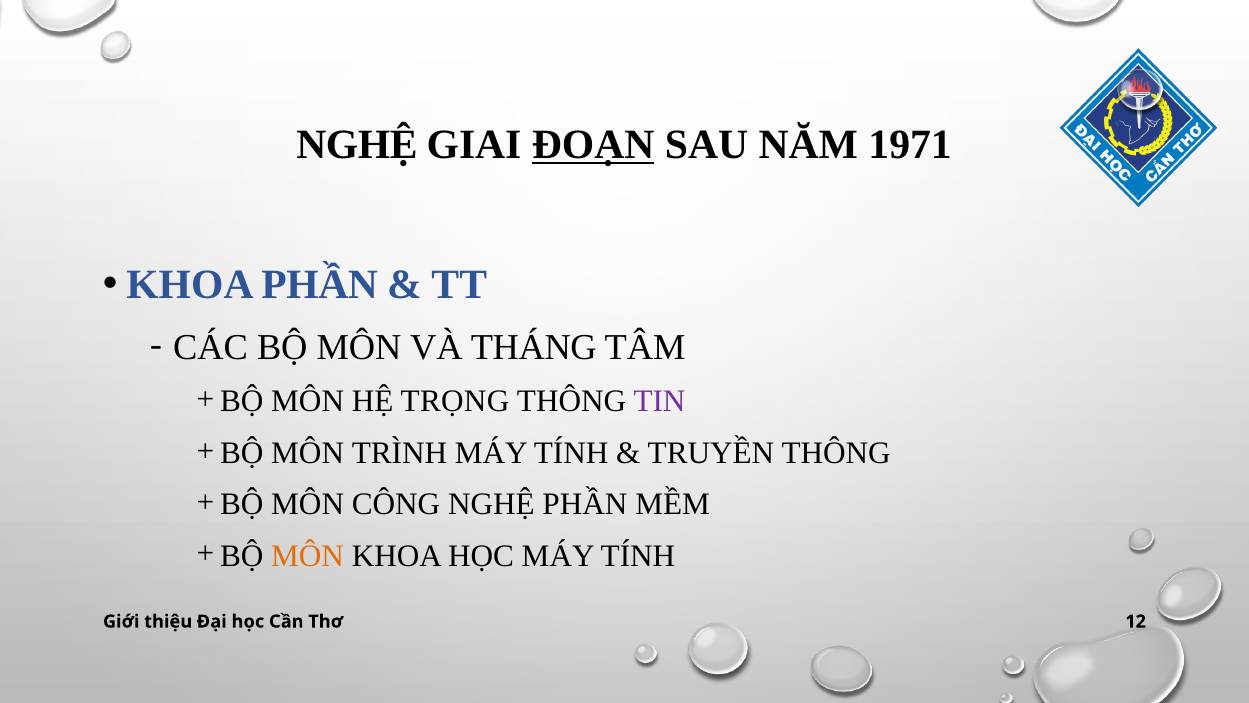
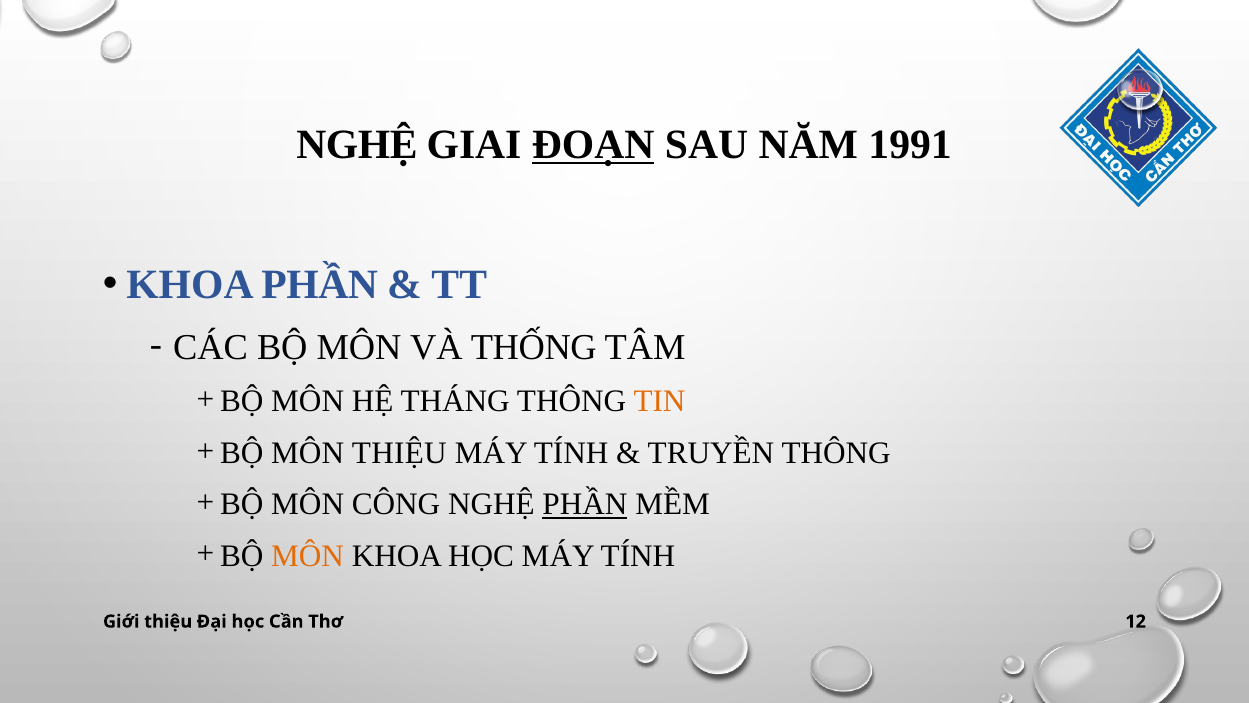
1971: 1971 -> 1991 (910, 145)
THÁNG: THÁNG -> THỐNG (534, 347)
TRỌNG: TRỌNG -> THÁNG (455, 401)
TIN colour: purple -> orange (660, 401)
MÔN TRÌNH: TRÌNH -> THIỆU (399, 452)
PHẦN underline: none -> present (585, 504)
